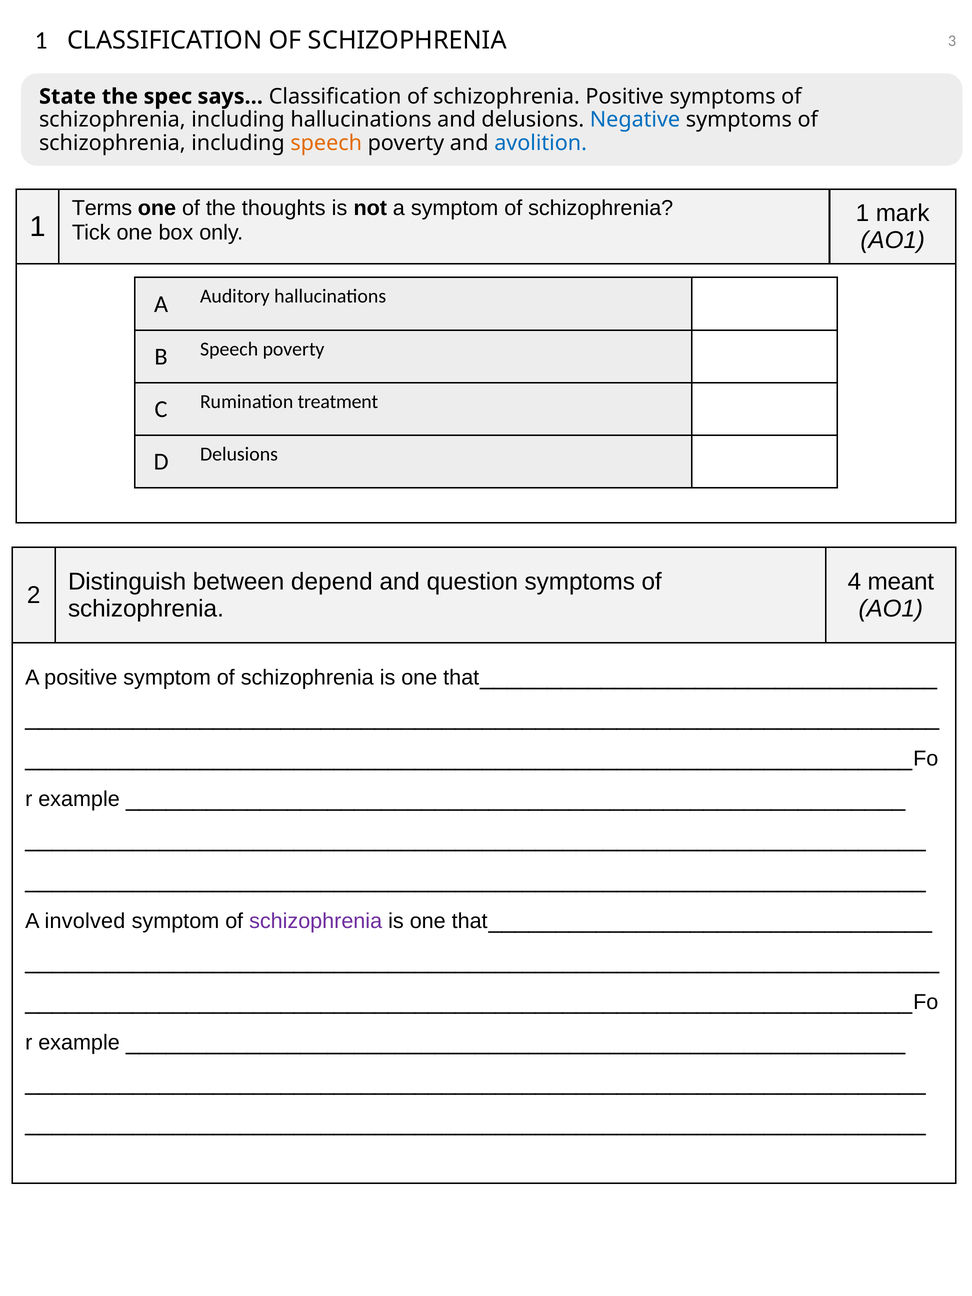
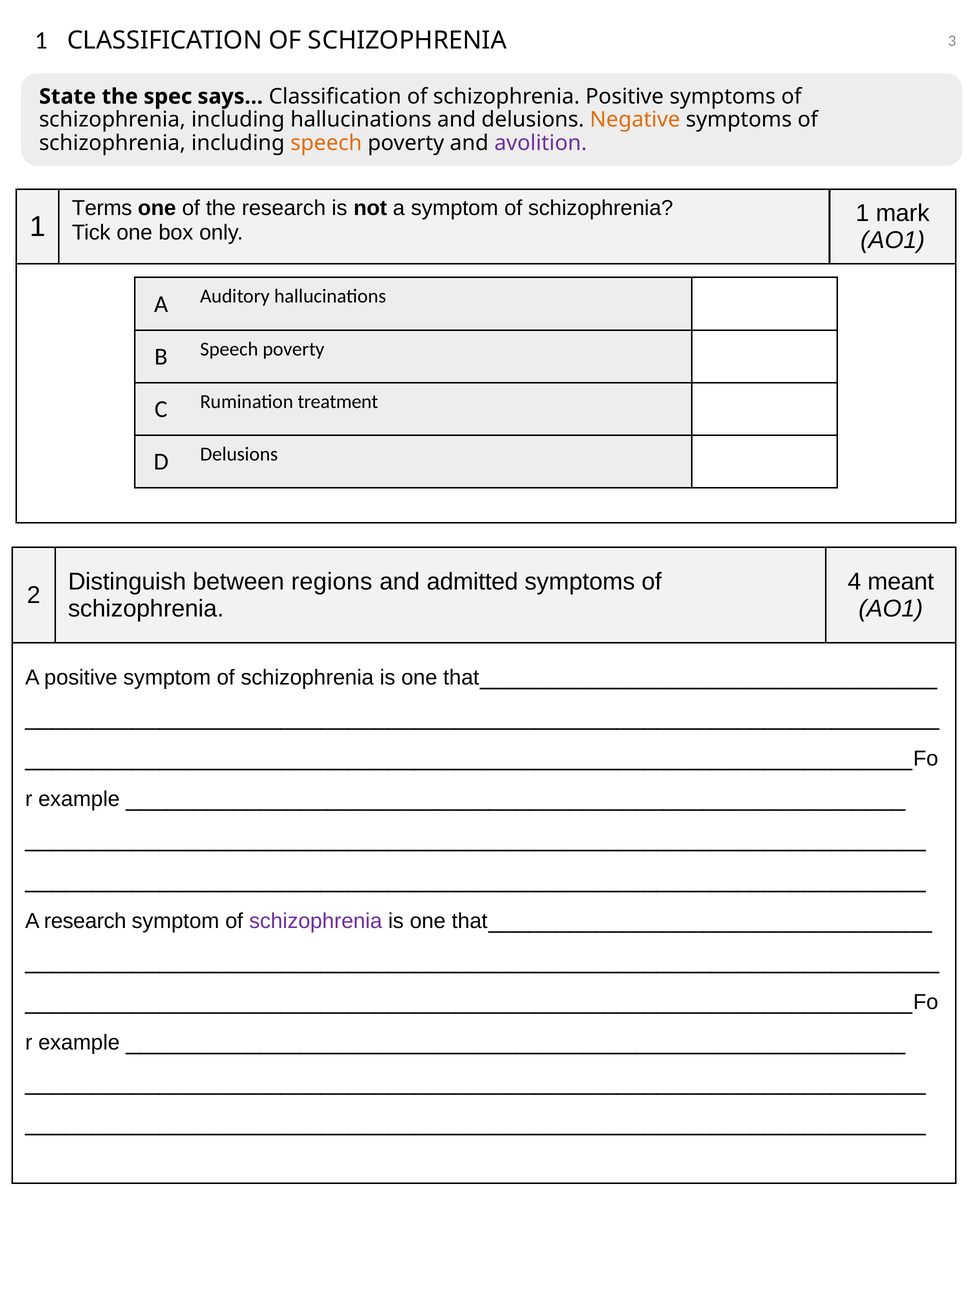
Negative colour: blue -> orange (635, 120)
avolition colour: blue -> purple (541, 143)
the thoughts: thoughts -> research (284, 208)
depend: depend -> regions (332, 582)
question: question -> admitted (472, 582)
A involved: involved -> research (85, 921)
